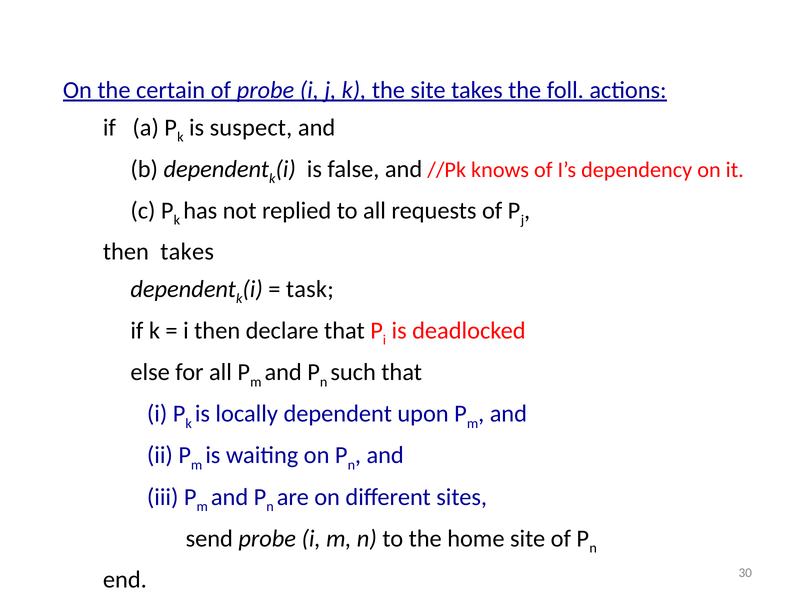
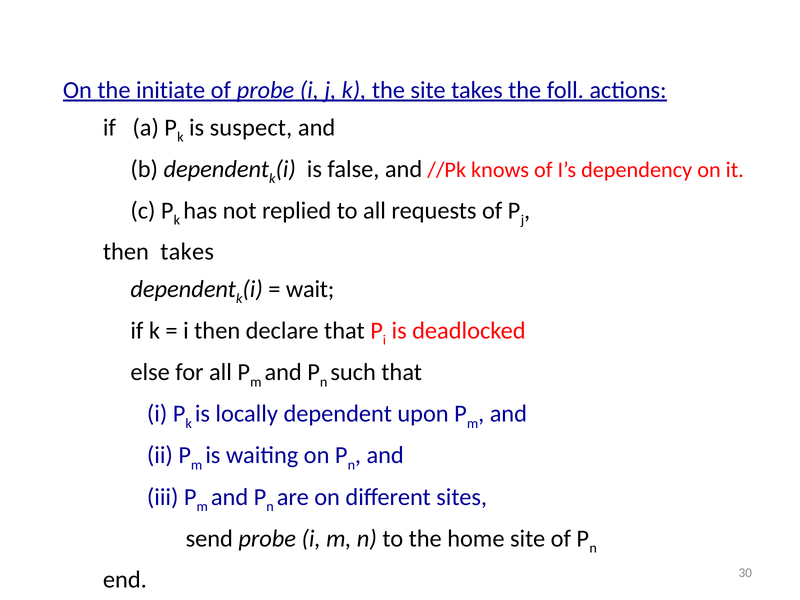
certain: certain -> initiate (171, 90)
task: task -> wait (310, 289)
